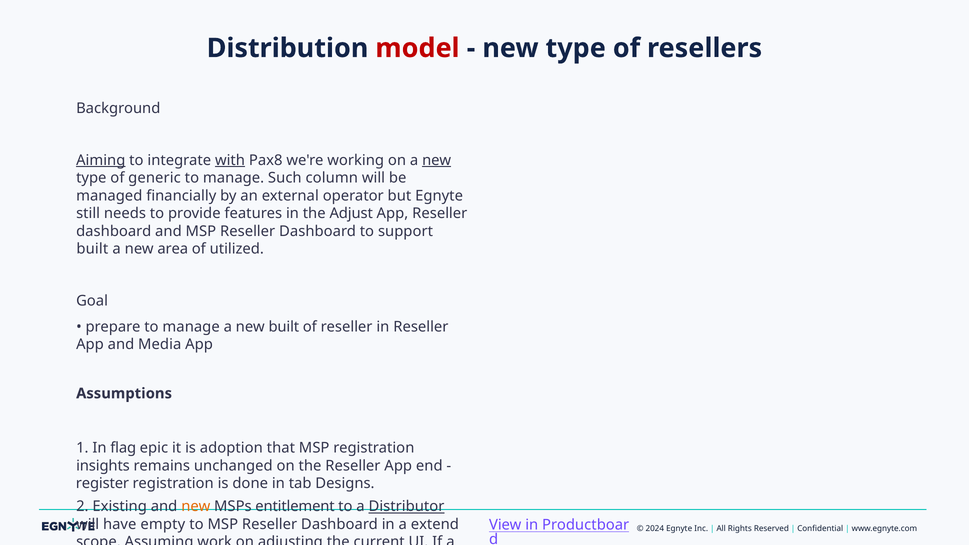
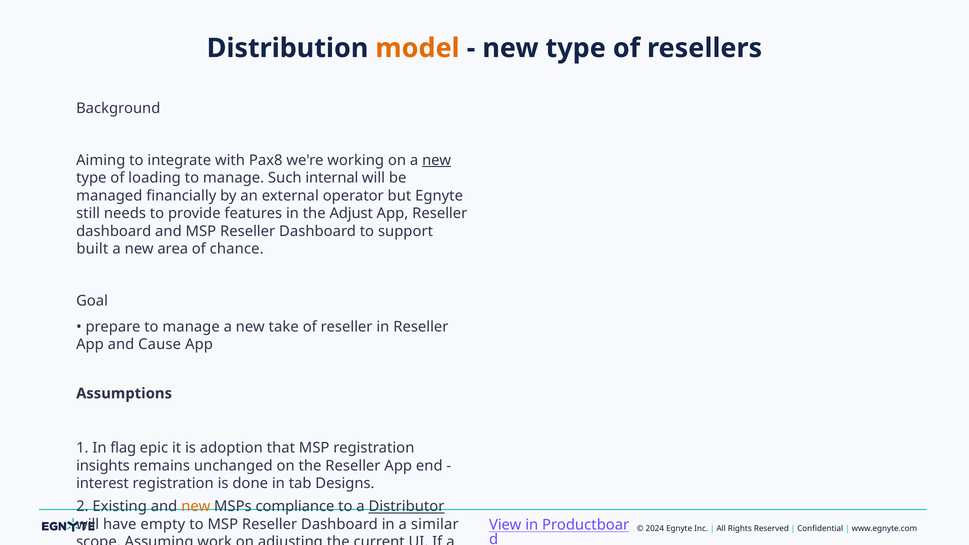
model colour: red -> orange (418, 48)
Aiming underline: present -> none (101, 160)
with underline: present -> none (230, 160)
generic: generic -> loading (155, 178)
Such column: column -> internal (332, 178)
utilized: utilized -> chance (237, 249)
new built: built -> take (284, 327)
Media: Media -> Cause (160, 344)
register: register -> interest (102, 483)
entitlement: entitlement -> compliance (295, 507)
extend: extend -> similar (435, 524)
